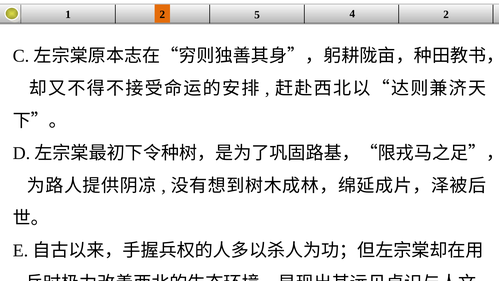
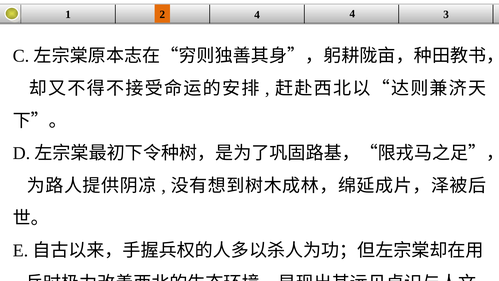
2 5: 5 -> 4 (257, 15)
4 2: 2 -> 3 (446, 14)
